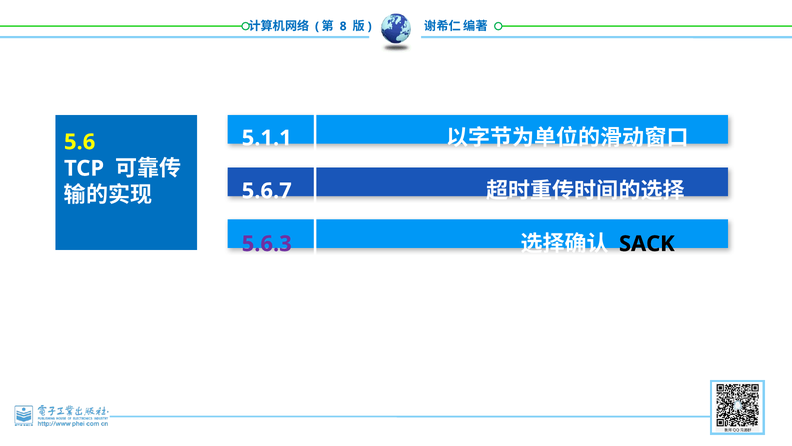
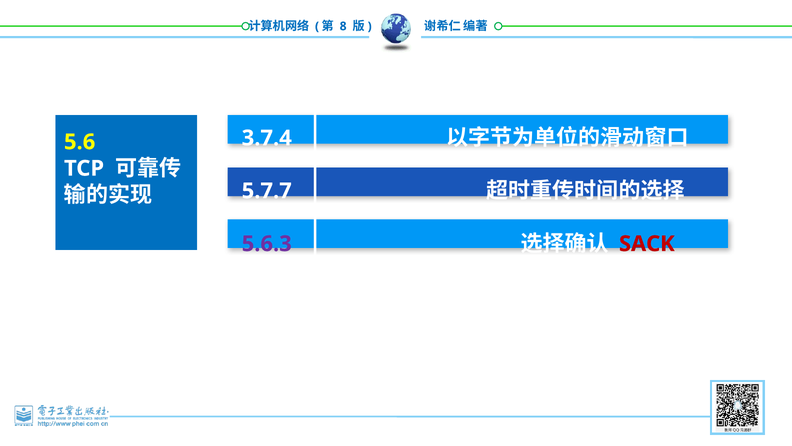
5.1.1: 5.1.1 -> 3.7.4 (267, 138)
5.6.7: 5.6.7 -> 5.7.7 (267, 191)
SACK colour: black -> red (647, 244)
